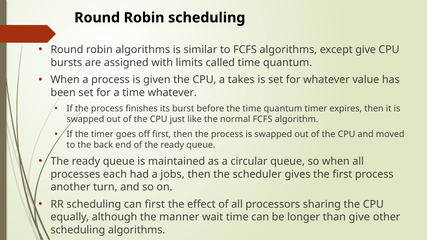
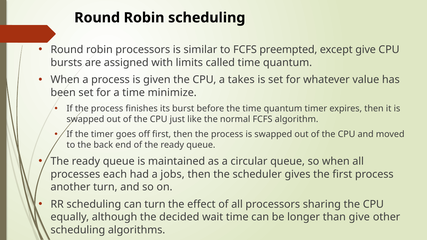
robin algorithms: algorithms -> processors (143, 50)
FCFS algorithms: algorithms -> preempted (288, 50)
time whatever: whatever -> minimize (172, 93)
can first: first -> turn (155, 204)
manner: manner -> decided (179, 217)
